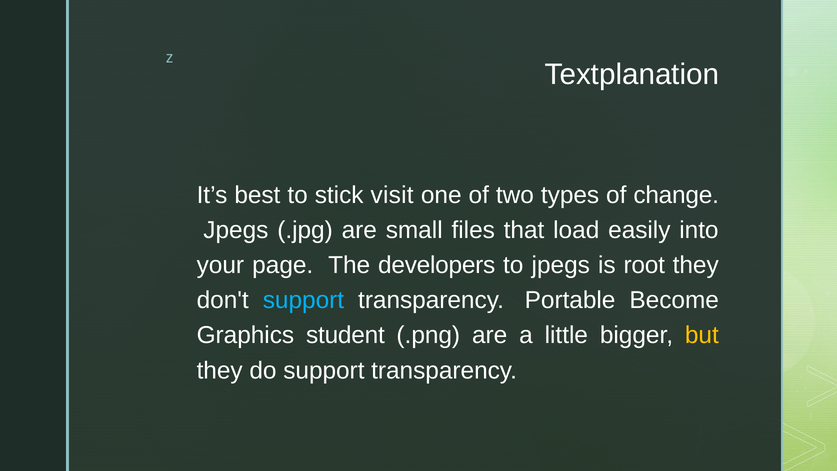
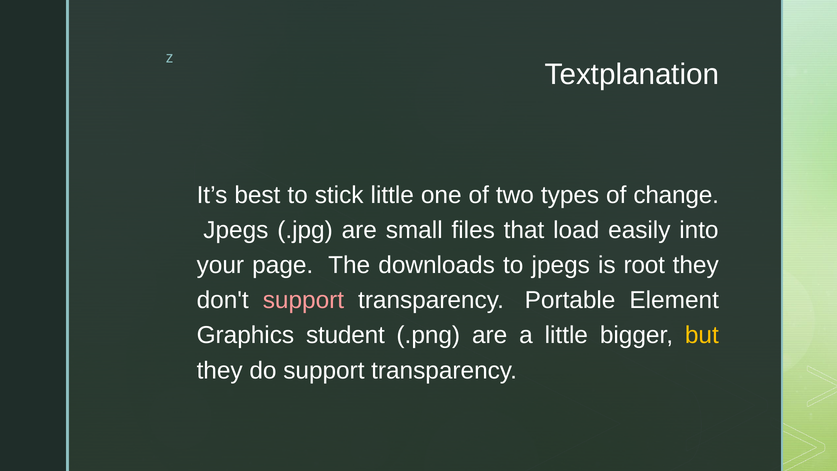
stick visit: visit -> little (392, 195)
developers: developers -> downloads (437, 265)
support colour: light blue -> pink (303, 300)
Become: Become -> Element (674, 300)
